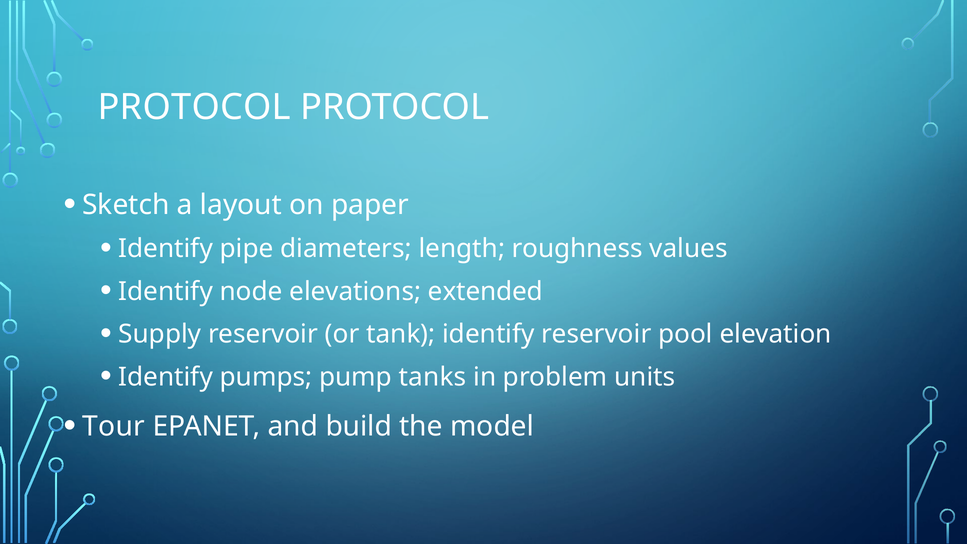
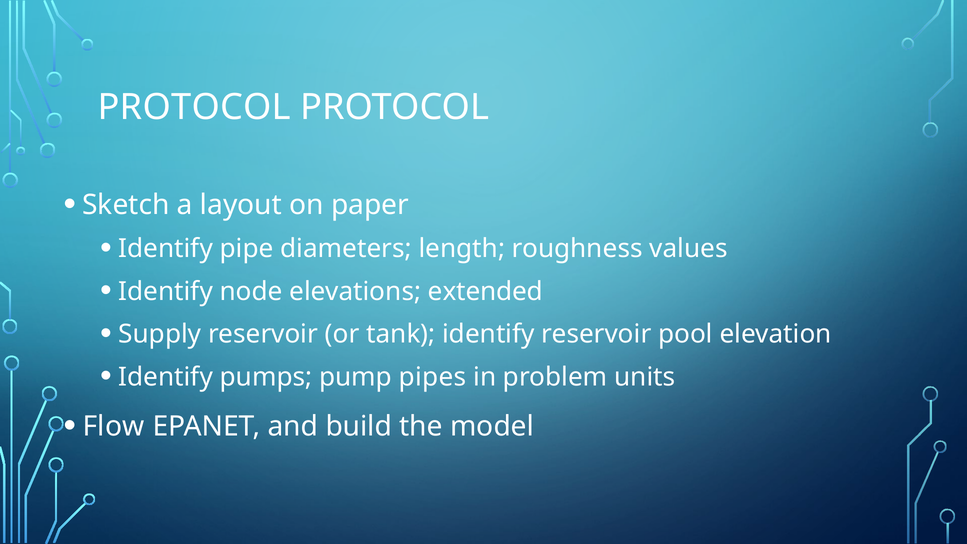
tanks: tanks -> pipes (432, 377)
Tour: Tour -> Flow (114, 427)
